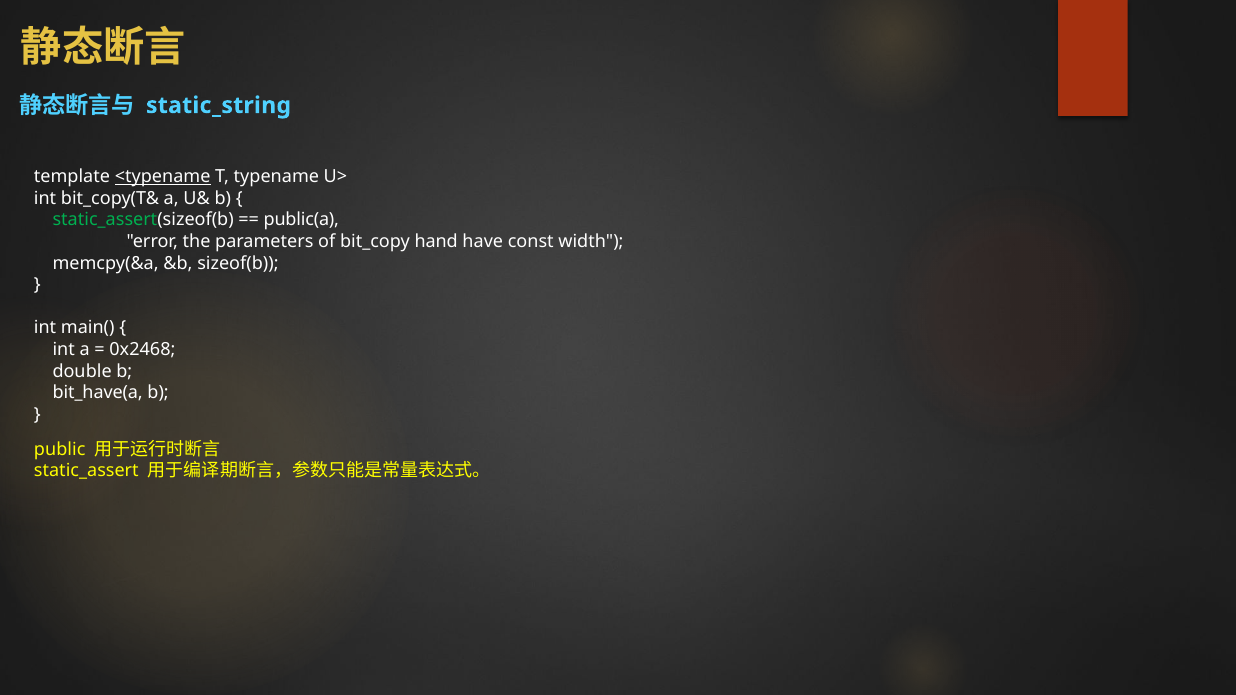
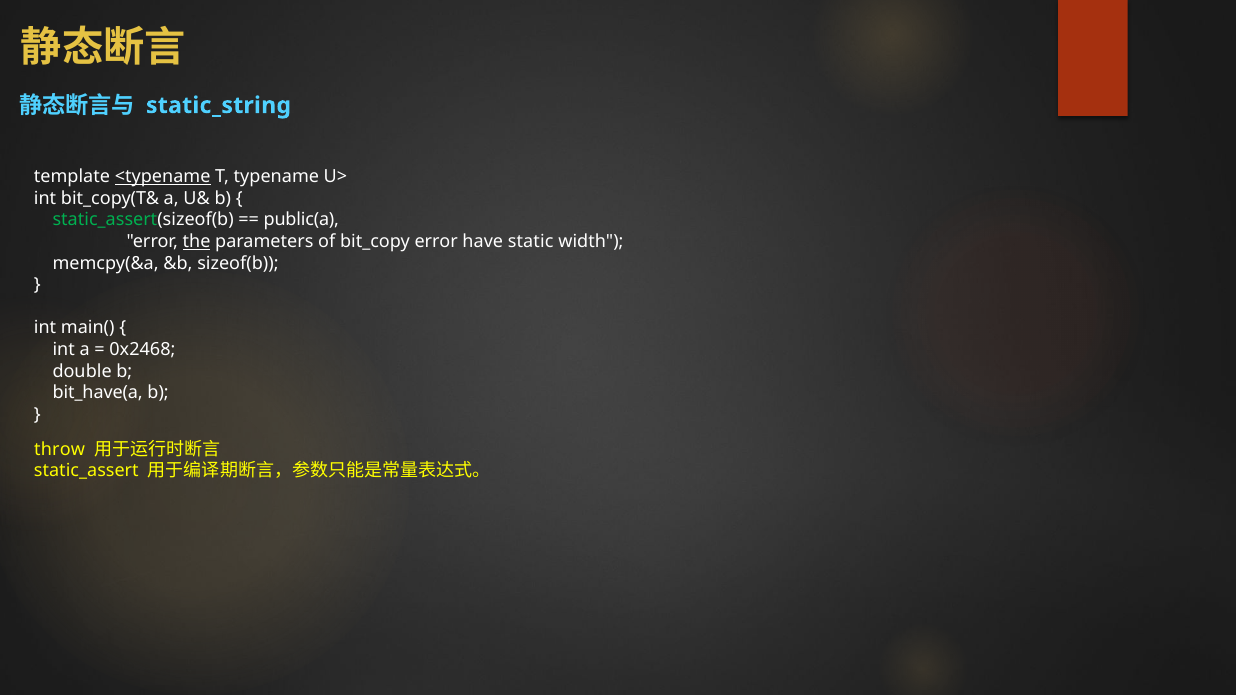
the underline: none -> present (197, 242)
bit_copy hand: hand -> error (436, 242)
const: const -> static (531, 242)
public: public -> throw (60, 449)
